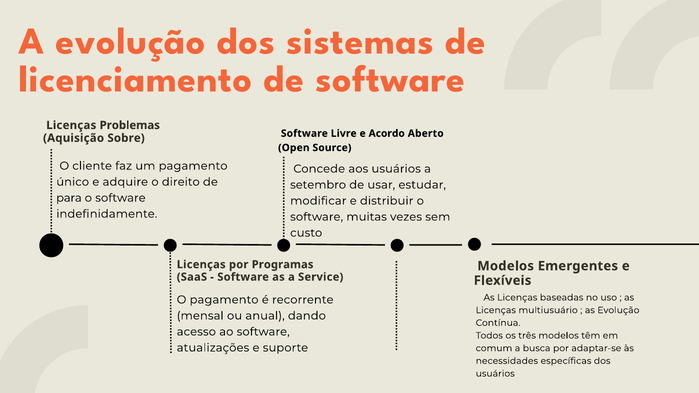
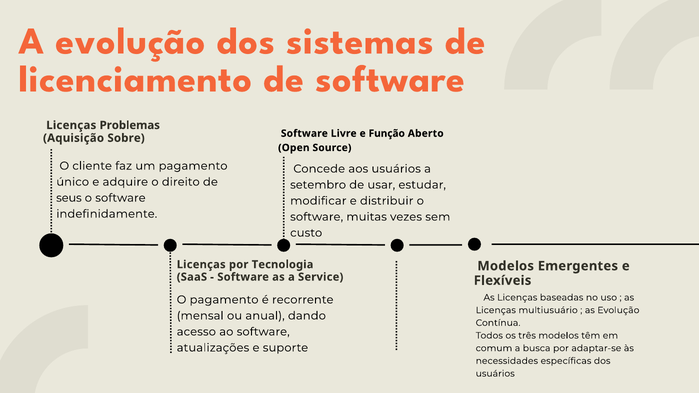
Acordo: Acordo -> Função (387, 133)
para: para -> seus (69, 198)
Programas: Programas -> Tecnologia (283, 265)
